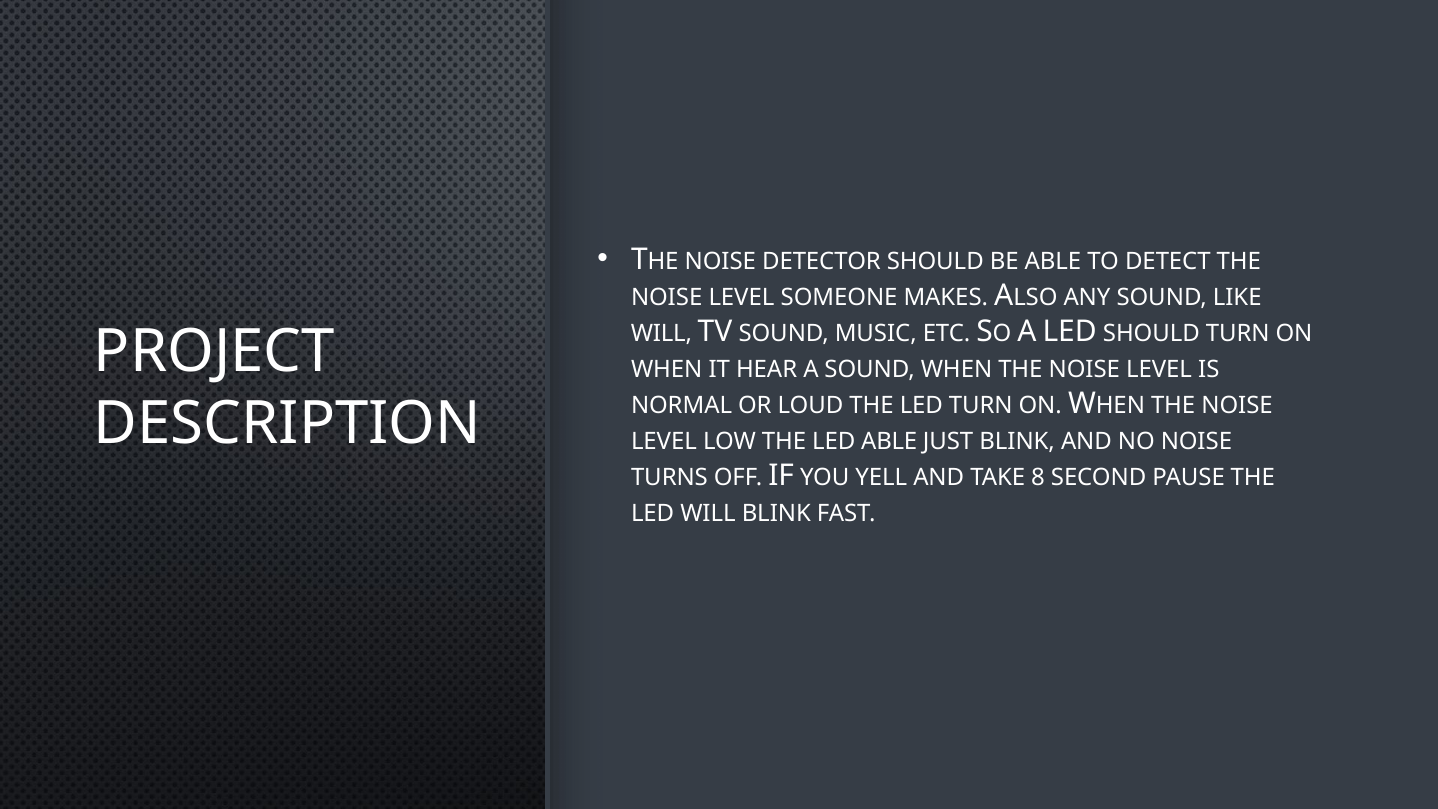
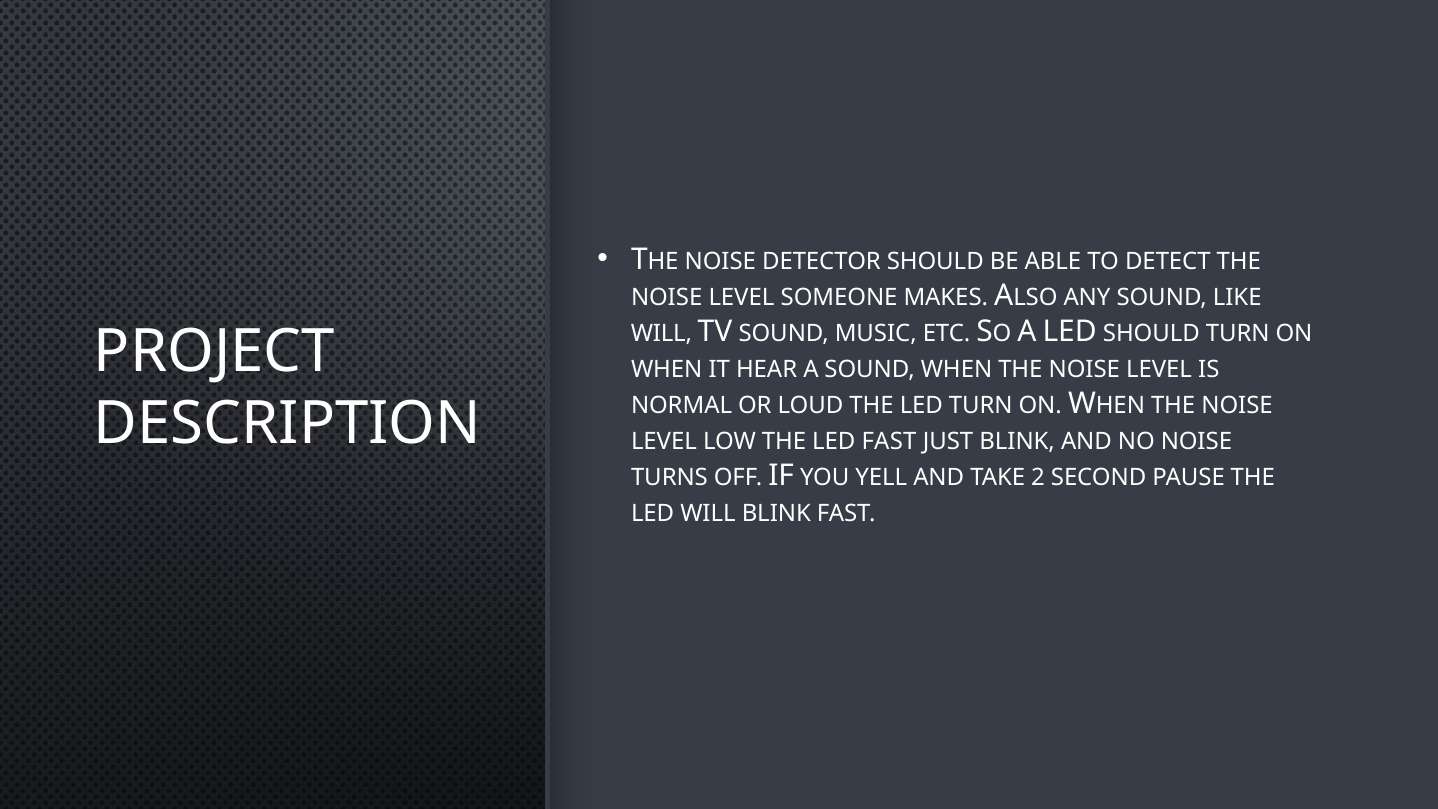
LED ABLE: ABLE -> FAST (889, 442)
8: 8 -> 2 (1038, 478)
